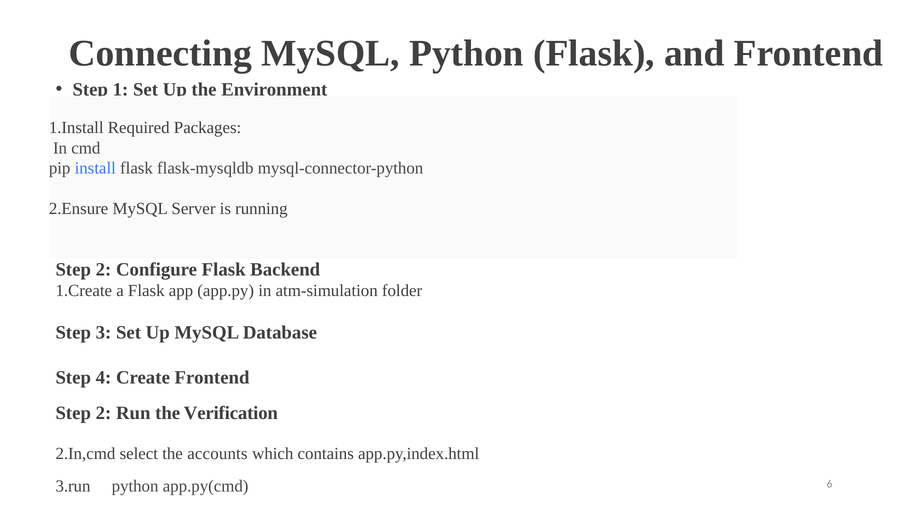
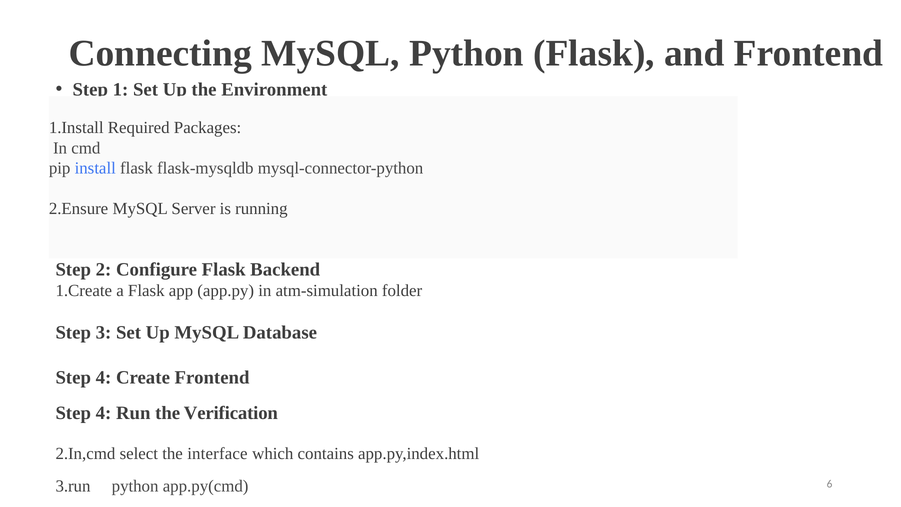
2: 2 -> 4 (103, 413)
accounts: accounts -> interface (217, 453)
